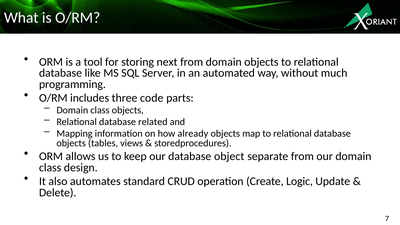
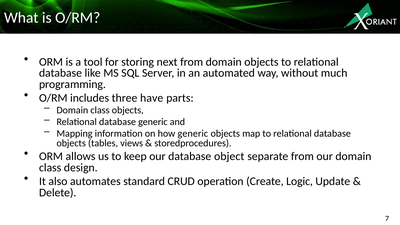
code: code -> have (152, 98)
database related: related -> generic (153, 122)
how already: already -> generic (193, 134)
